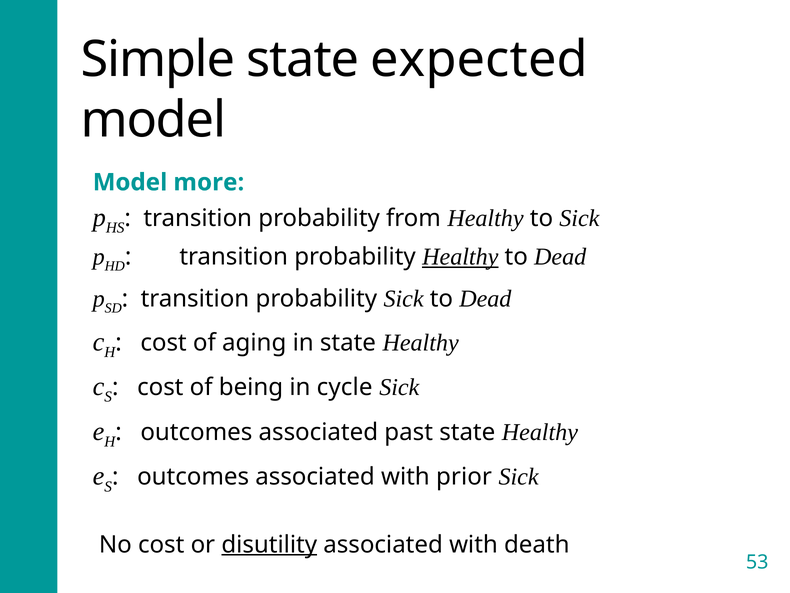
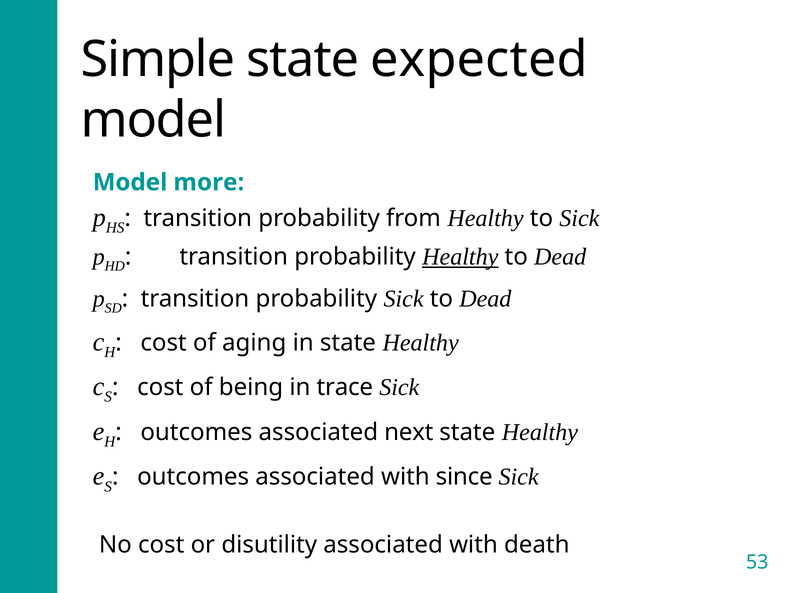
cycle: cycle -> trace (345, 387)
past: past -> next (409, 432)
prior: prior -> since (464, 477)
disutility underline: present -> none (269, 544)
